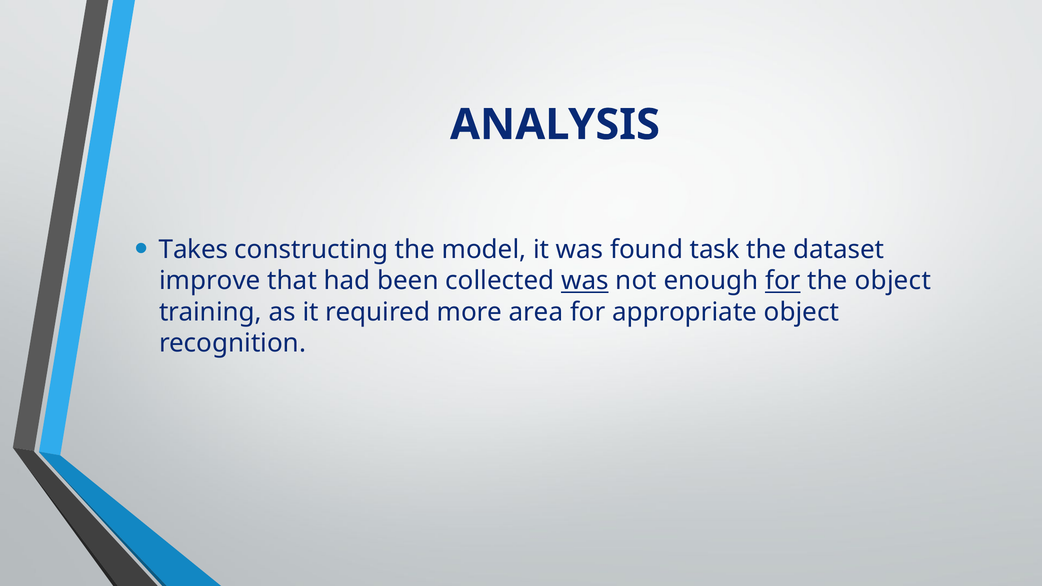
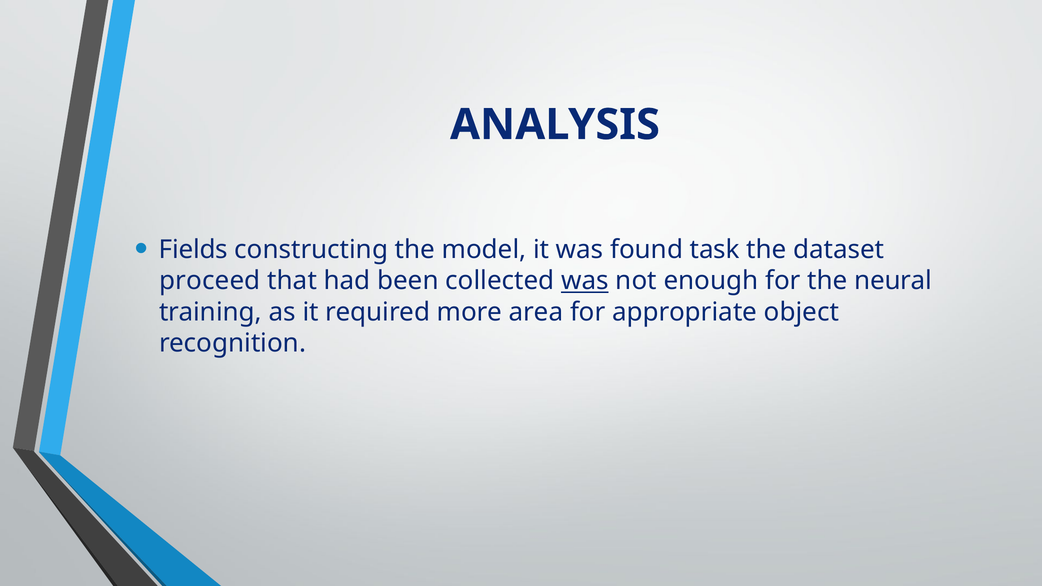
Takes: Takes -> Fields (193, 250)
improve: improve -> proceed (210, 281)
for underline: present -> none (783, 281)
the object: object -> neural (893, 281)
